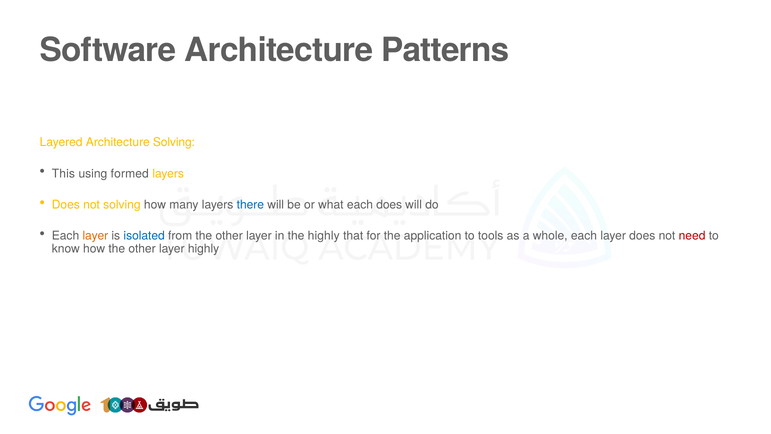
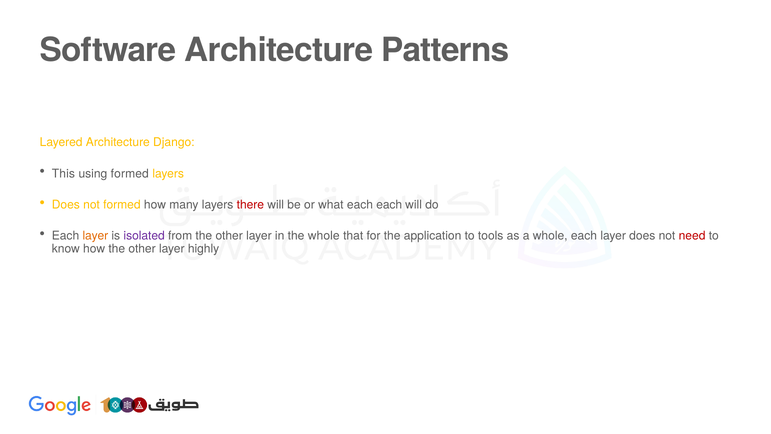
Architecture Solving: Solving -> Django (174, 142)
not solving: solving -> formed (122, 205)
there colour: blue -> red (250, 205)
each does: does -> each (389, 205)
isolated colour: blue -> purple (144, 236)
the highly: highly -> whole (324, 236)
